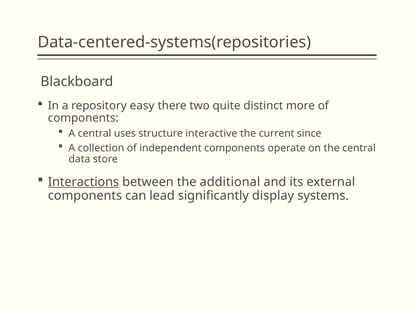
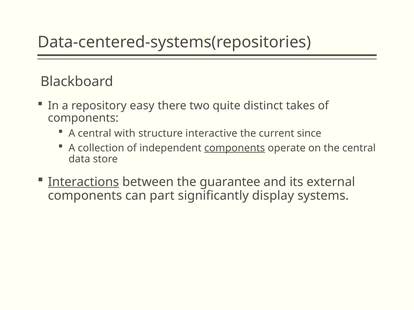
more: more -> takes (300, 106)
uses: uses -> with (125, 134)
components underline: none -> present (235, 148)
additional: additional -> guarantee (230, 182)
lead: lead -> part (162, 196)
